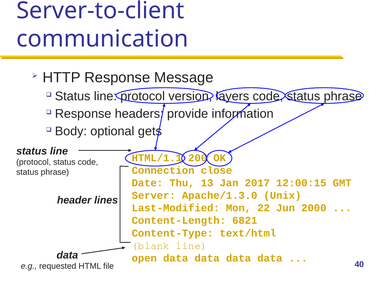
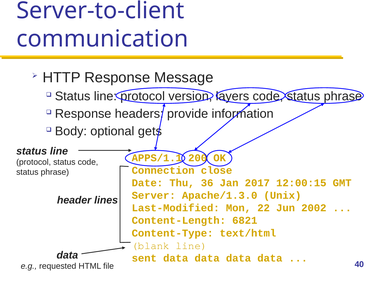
HTML/1.1: HTML/1.1 -> APPS/1.1 (157, 158)
13: 13 -> 36 (207, 183)
2000: 2000 -> 2002 (314, 208)
open: open -> sent (144, 258)
